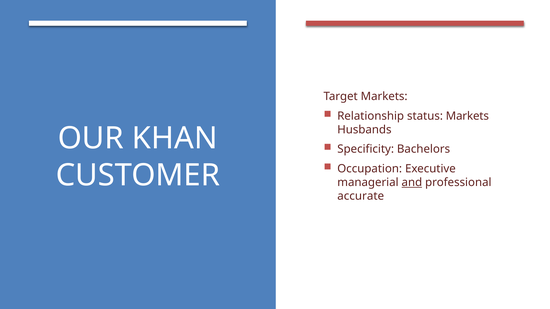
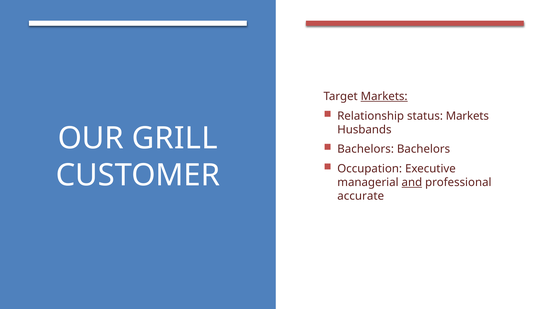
Markets underline: none -> present (384, 97)
KHAN: KHAN -> GRILL (175, 139)
Specificity: Specificity -> Bachelors (366, 149)
